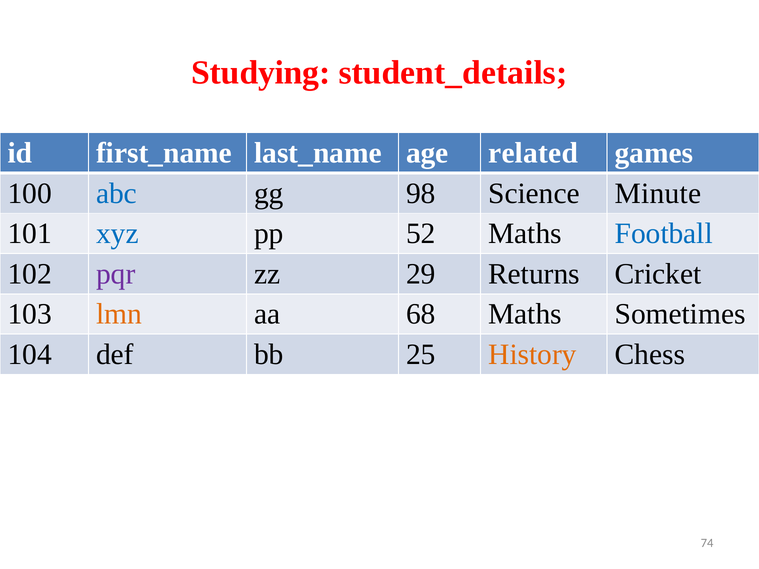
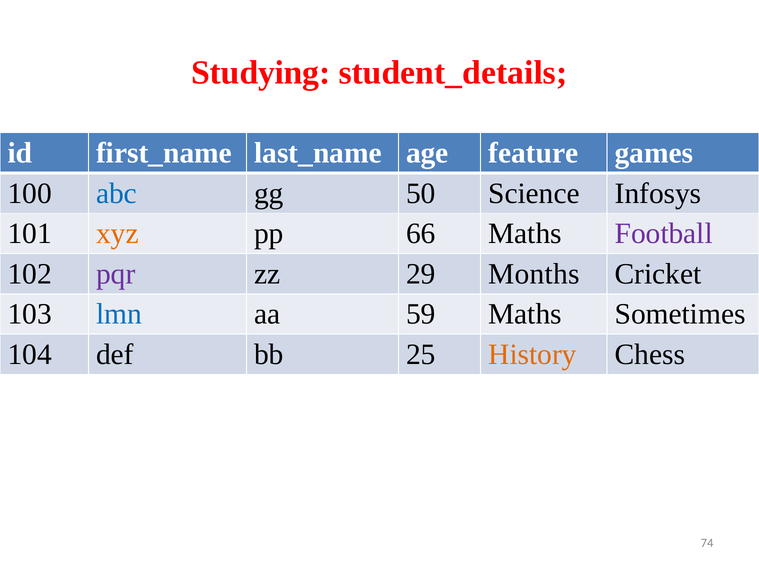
related: related -> feature (533, 153)
98: 98 -> 50 (421, 193)
Minute: Minute -> Infosys (658, 193)
xyz colour: blue -> orange (117, 234)
52: 52 -> 66 (421, 234)
Football colour: blue -> purple (664, 234)
Returns: Returns -> Months (534, 274)
lmn colour: orange -> blue (119, 314)
68: 68 -> 59 (421, 314)
